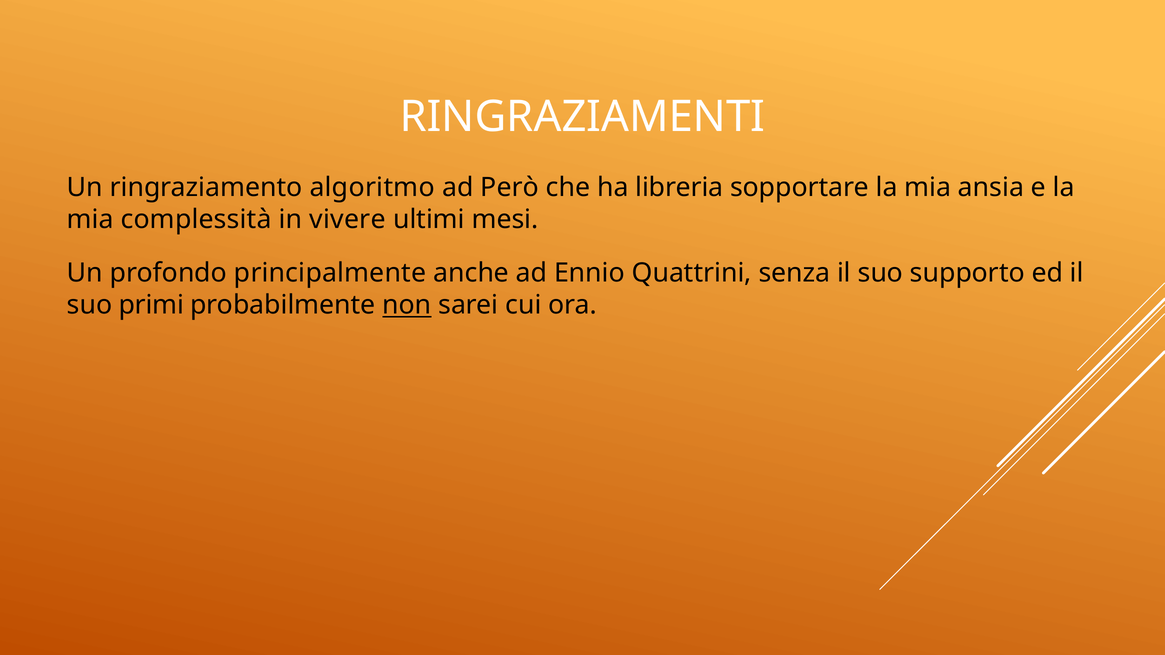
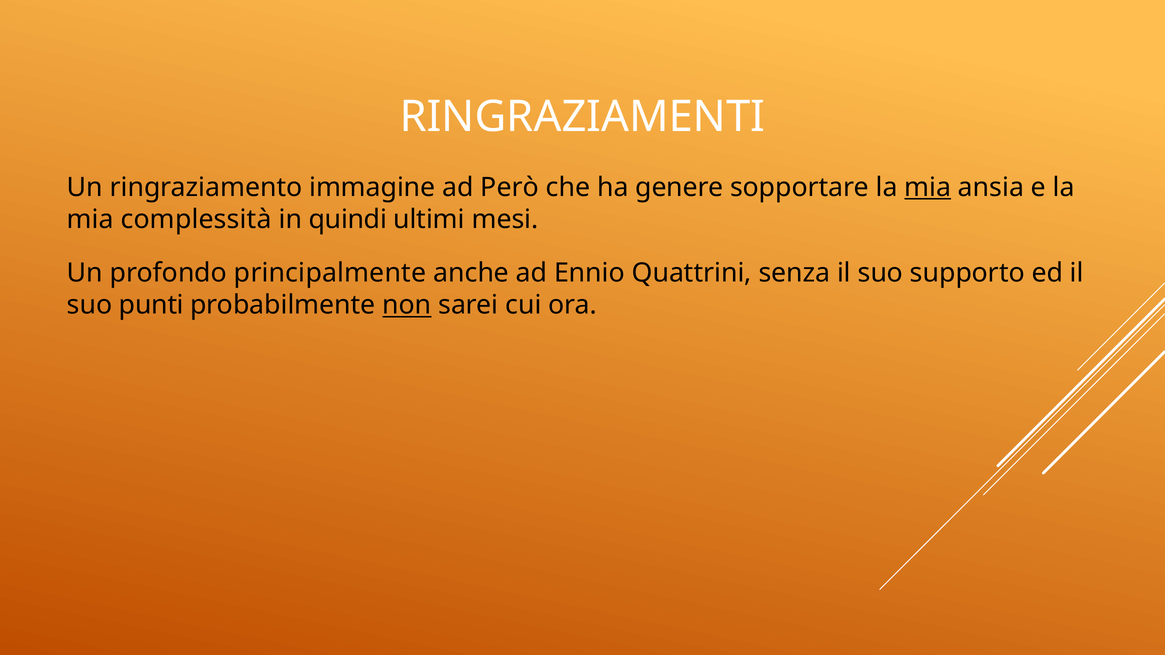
algoritmo: algoritmo -> immagine (372, 187)
libreria: libreria -> genere (679, 187)
mia underline: none -> present (928, 187)
vivere: vivere -> quindi (348, 219)
primi: primi -> punti (151, 305)
